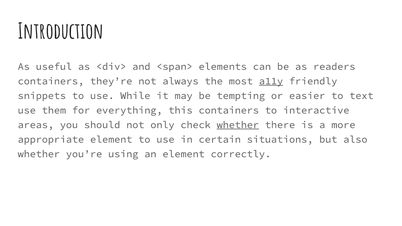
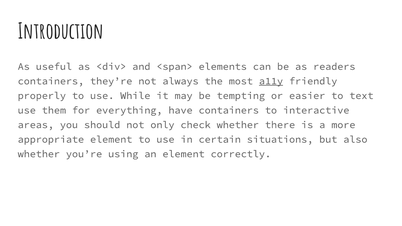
snippets: snippets -> properly (42, 96)
this: this -> have (181, 110)
whether underline: present -> none (238, 125)
